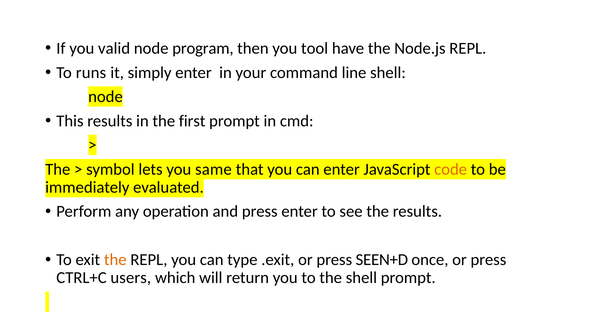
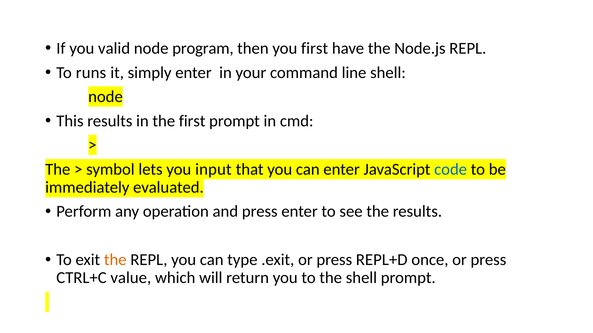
you tool: tool -> first (315, 48)
same: same -> input (213, 170)
code colour: orange -> blue (451, 170)
SEEN+D: SEEN+D -> REPL+D (382, 260)
users: users -> value (131, 278)
